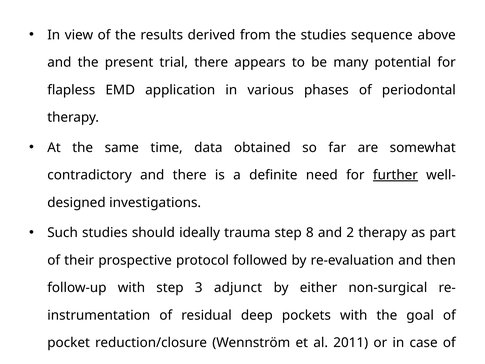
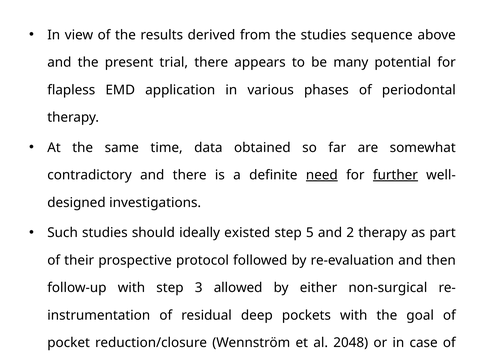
need underline: none -> present (322, 175)
trauma: trauma -> existed (247, 233)
8: 8 -> 5 (310, 233)
adjunct: adjunct -> allowed (238, 288)
2011: 2011 -> 2048 (351, 343)
